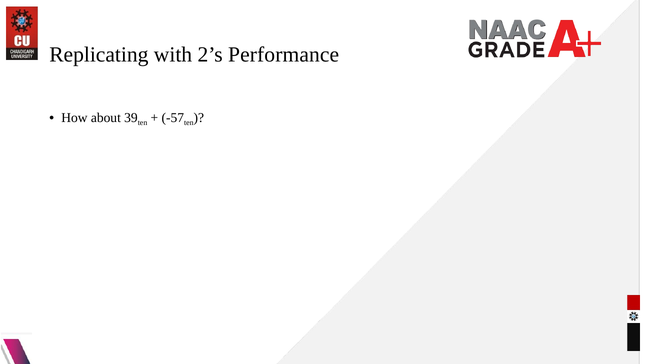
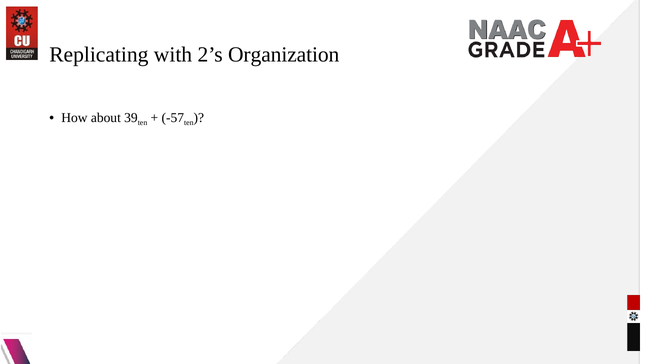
Performance: Performance -> Organization (284, 54)
